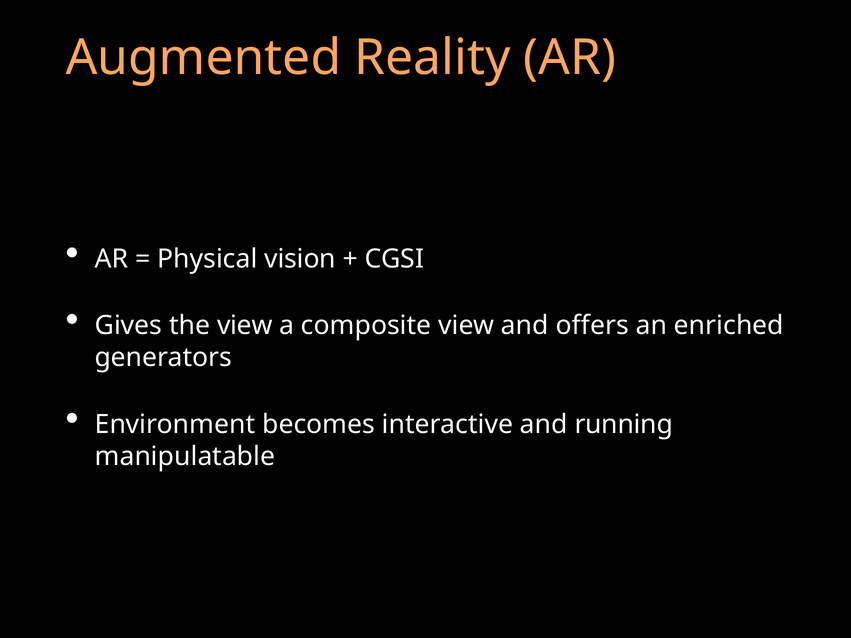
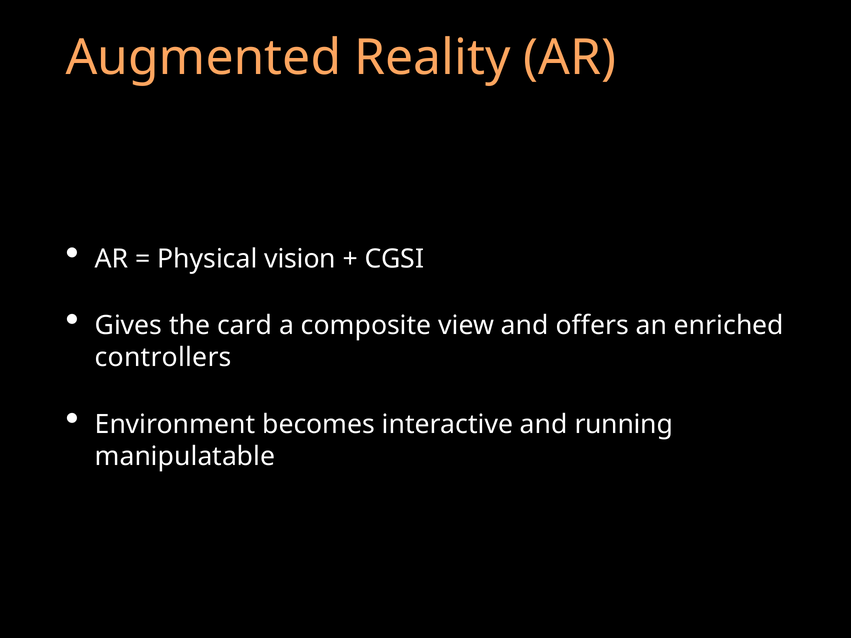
the view: view -> card (245, 326)
generators: generators -> controllers (163, 358)
